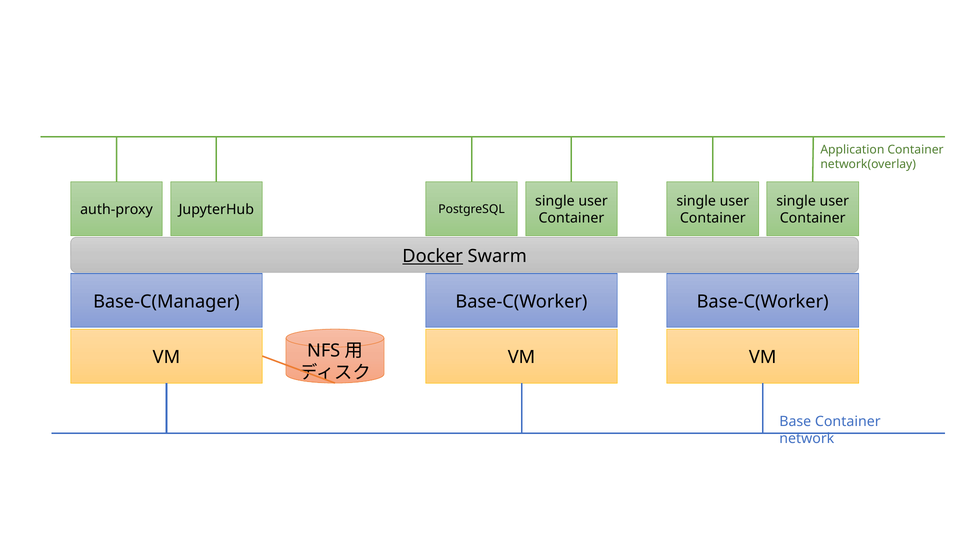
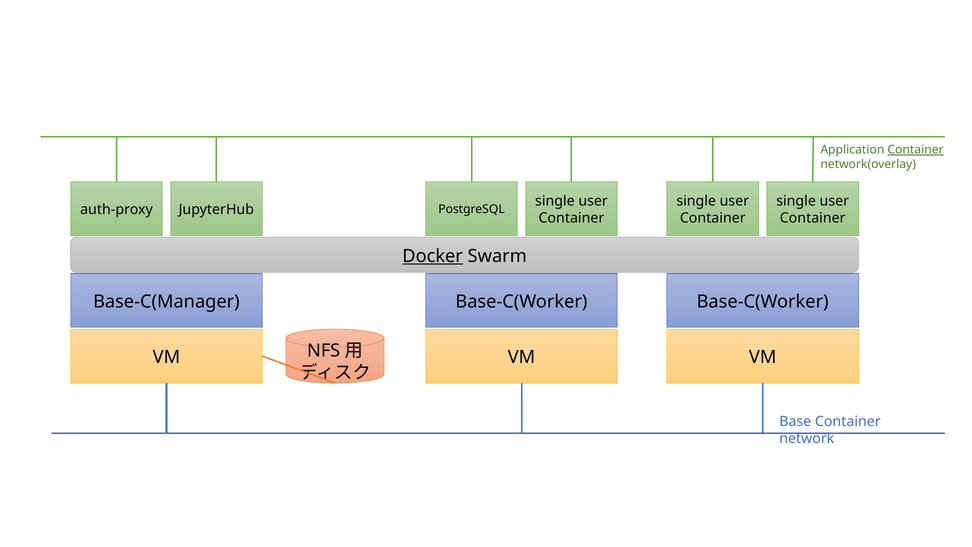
Container underline: none -> present (916, 150)
